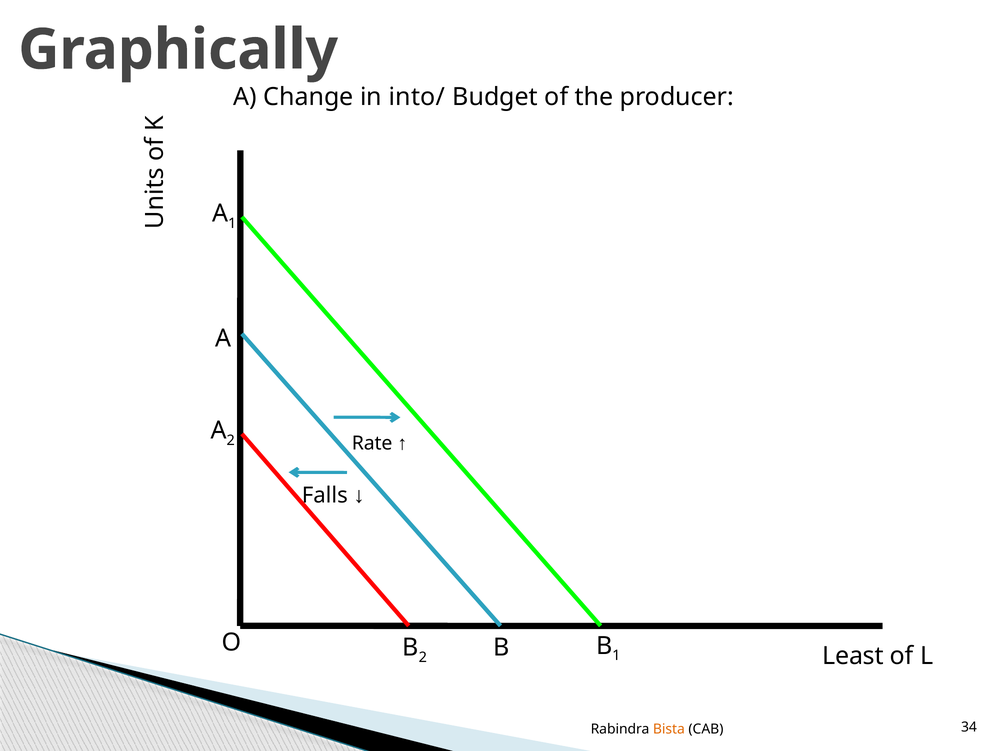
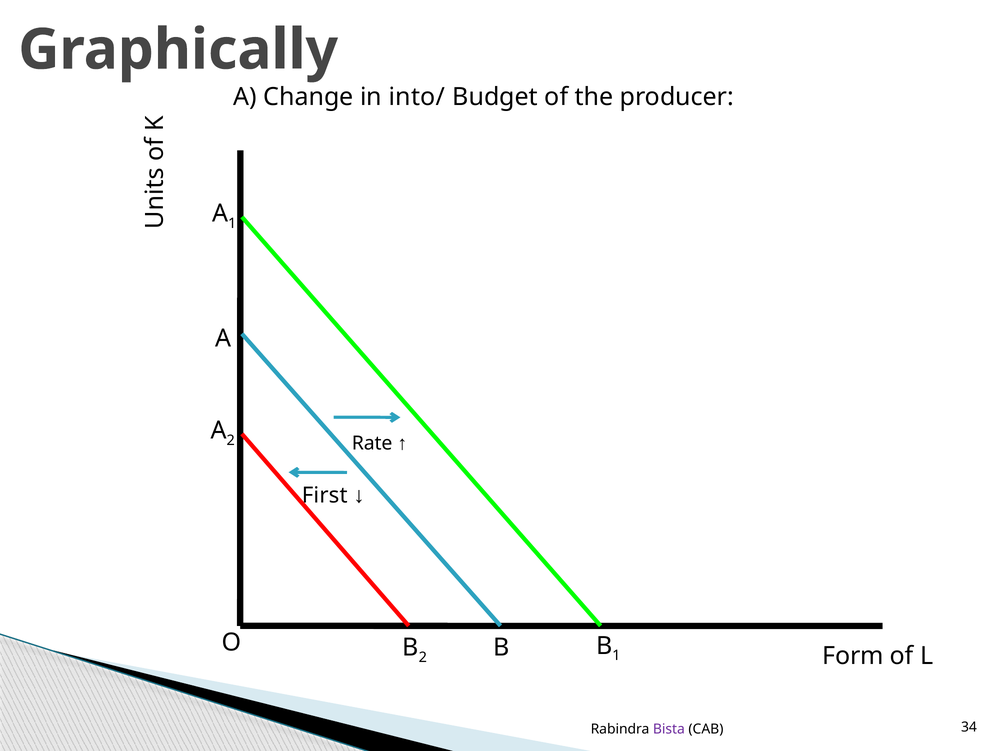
Falls: Falls -> First (325, 495)
Least: Least -> Form (853, 656)
Bista colour: orange -> purple (669, 729)
